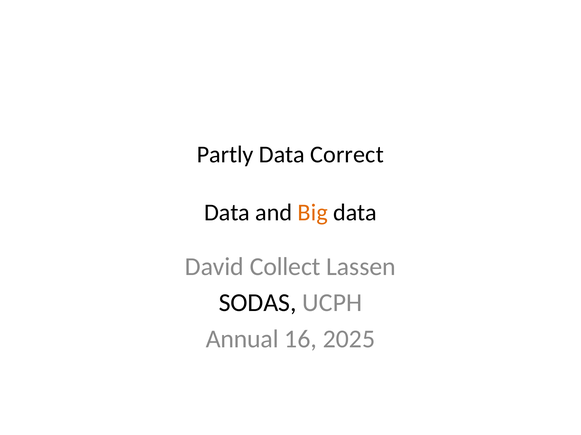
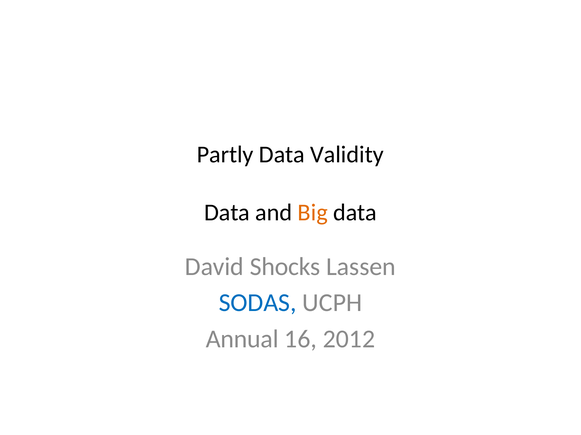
Correct: Correct -> Validity (347, 155)
Collect: Collect -> Shocks (285, 267)
SODAS colour: black -> blue (258, 303)
2025: 2025 -> 2012 (349, 339)
